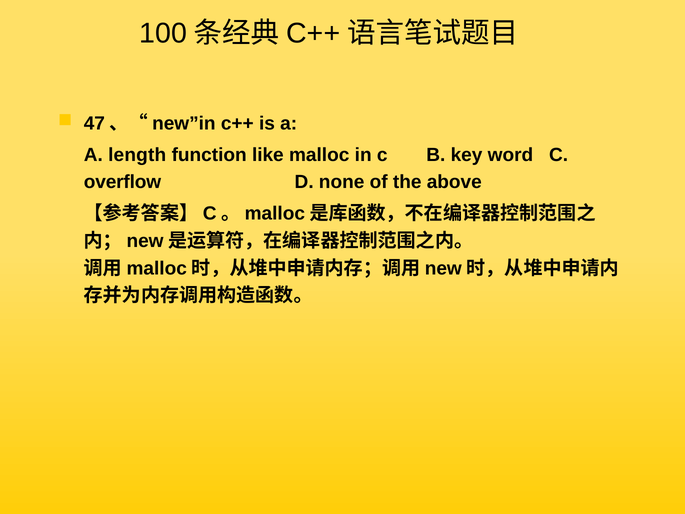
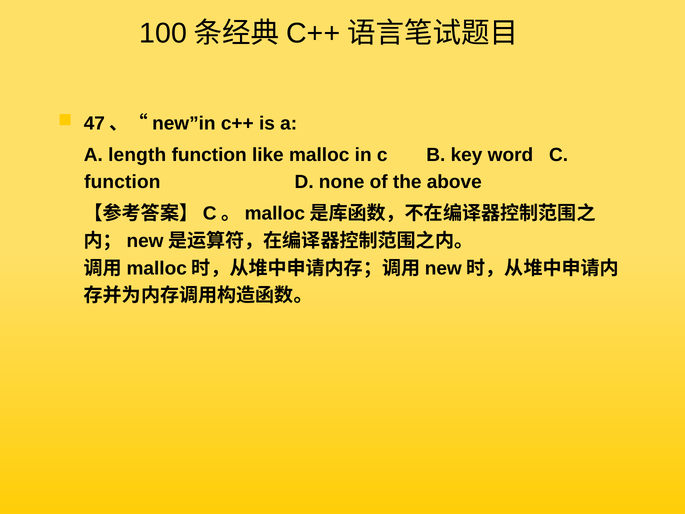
overflow: overflow -> function (122, 182)
